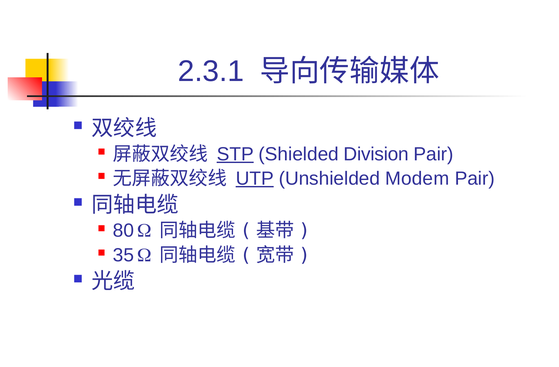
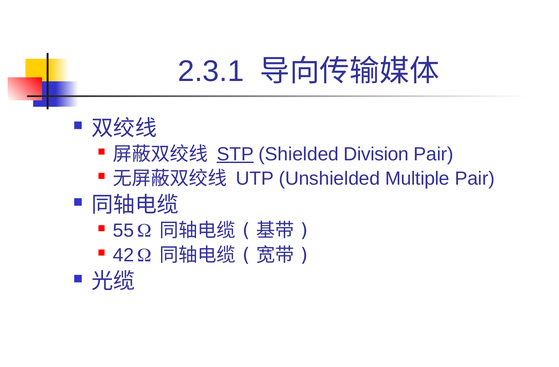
UTP underline: present -> none (255, 179)
Modem: Modem -> Multiple (417, 179)
80: 80 -> 55 (123, 231)
35: 35 -> 42 (123, 255)
